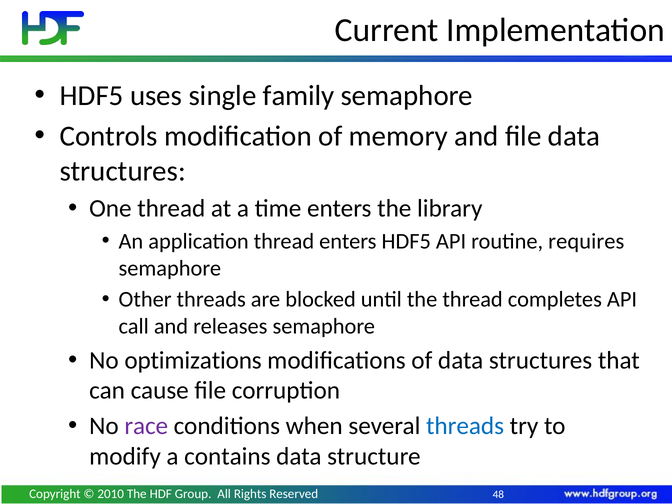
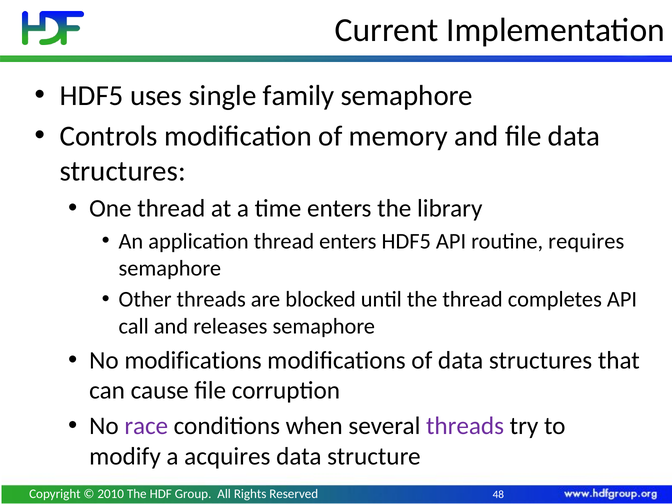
No optimizations: optimizations -> modifications (193, 360)
threads colour: blue -> purple (465, 426)
contains: contains -> acquires (227, 456)
